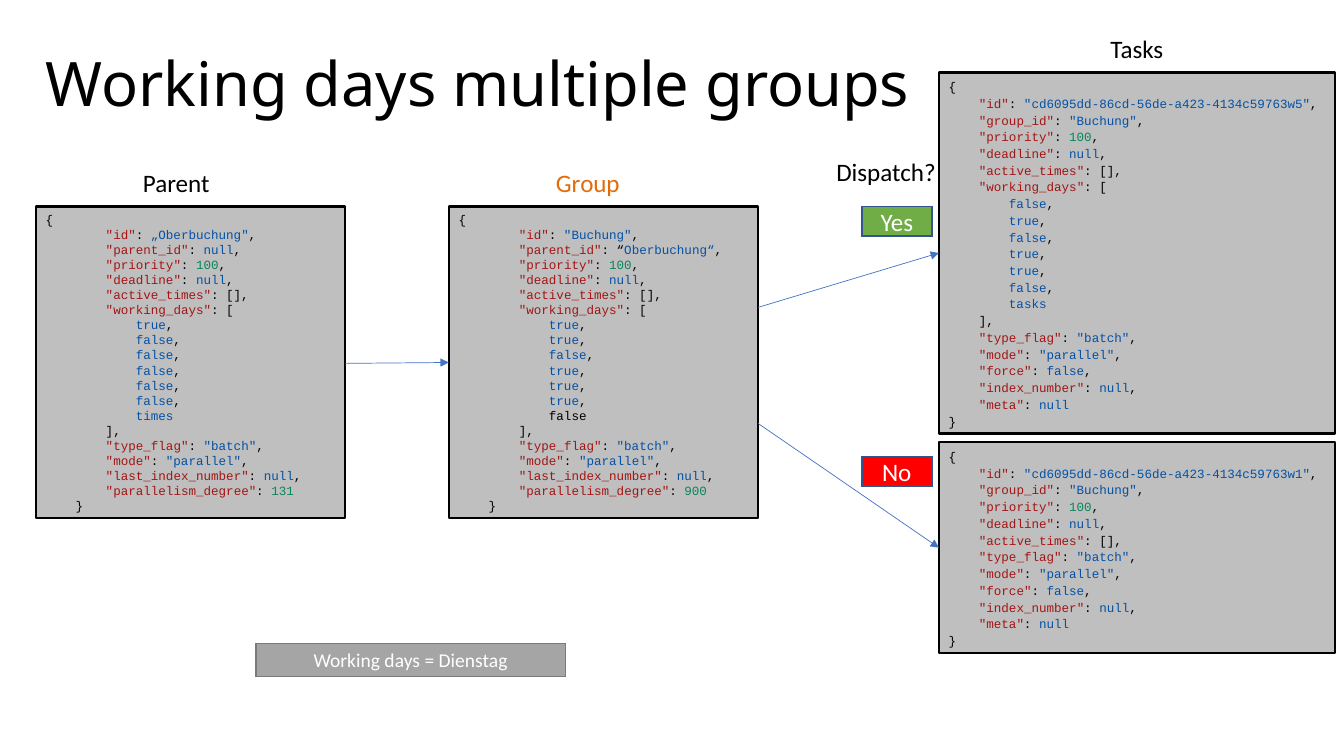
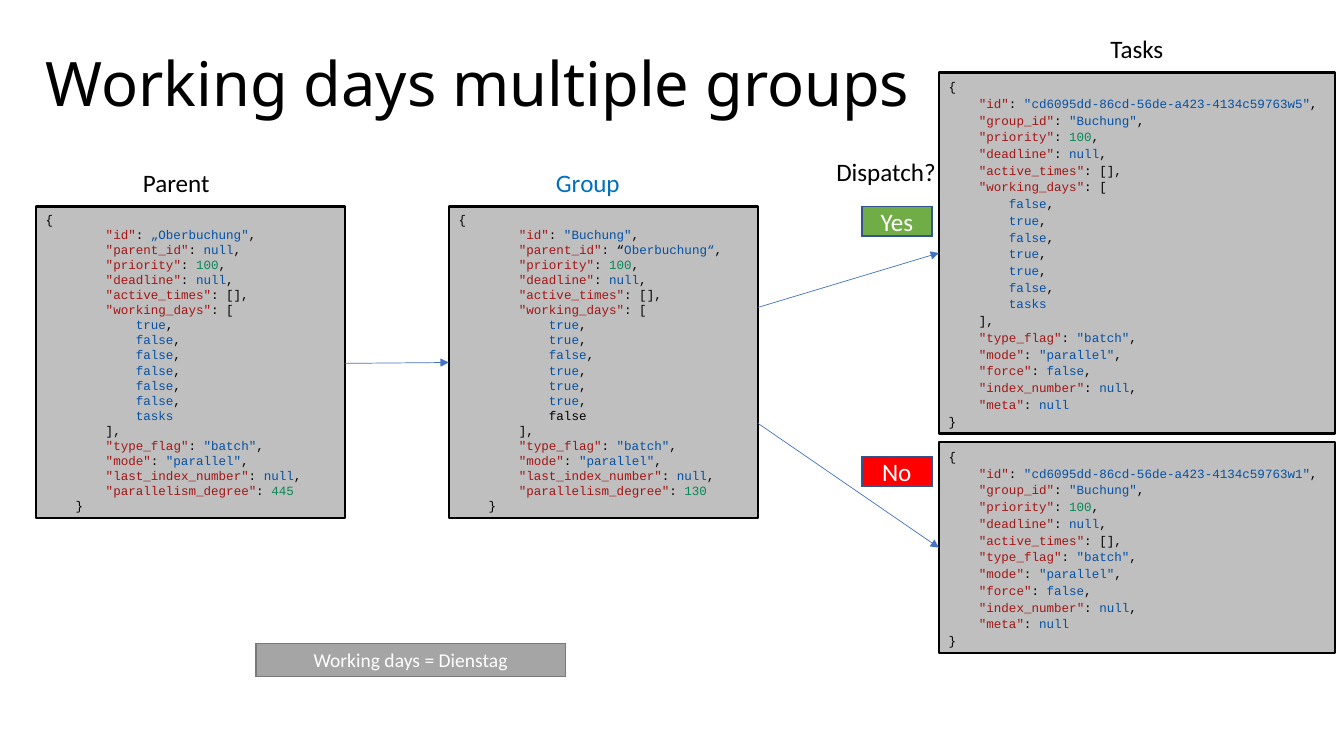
Group colour: orange -> blue (588, 184)
times: times -> tasks (155, 416)
131: 131 -> 445 (283, 491)
900: 900 -> 130 (696, 491)
